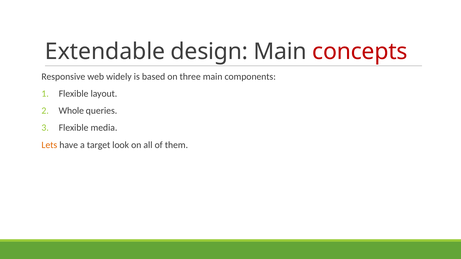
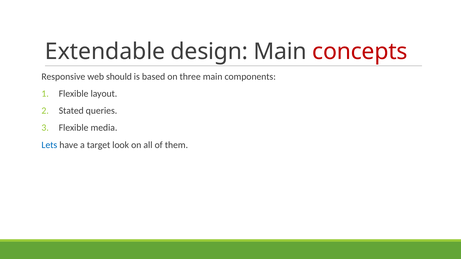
widely: widely -> should (119, 77)
Whole: Whole -> Stated (71, 111)
Lets colour: orange -> blue (49, 145)
